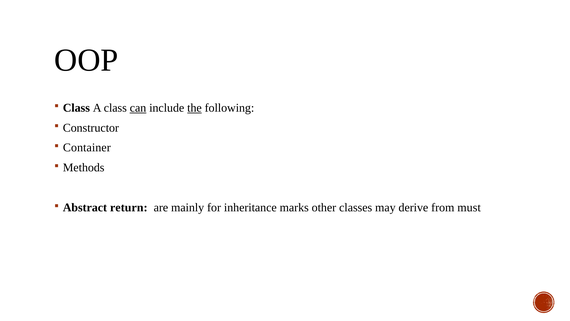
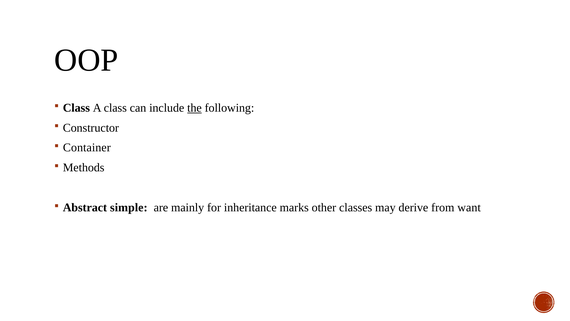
can underline: present -> none (138, 108)
return: return -> simple (129, 207)
must: must -> want (469, 207)
